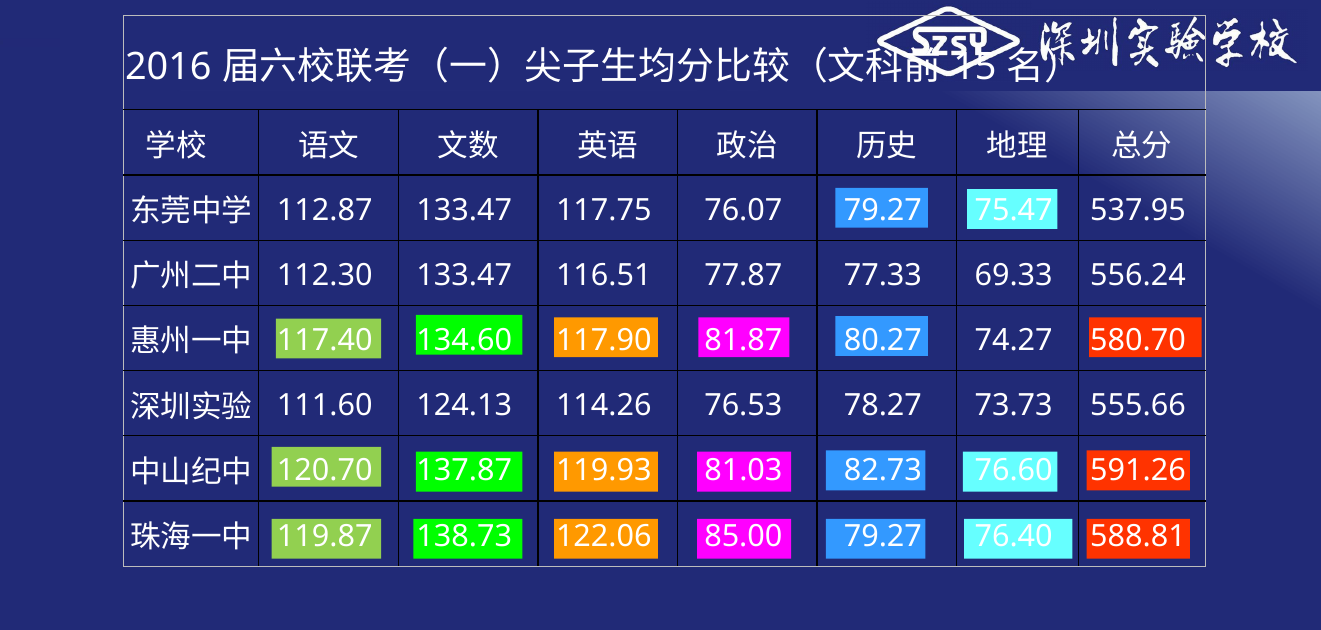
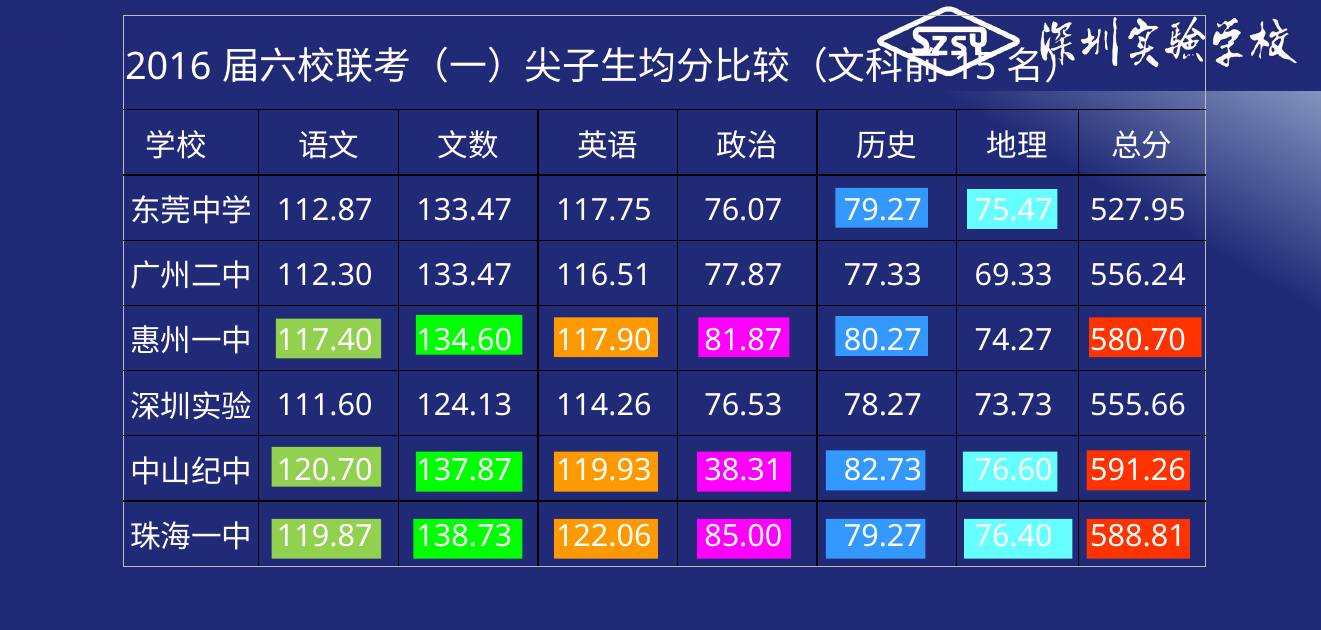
537.95: 537.95 -> 527.95 (1138, 210)
81.03: 81.03 -> 38.31 (743, 471)
